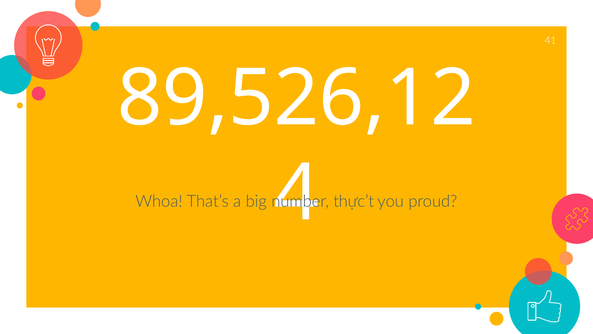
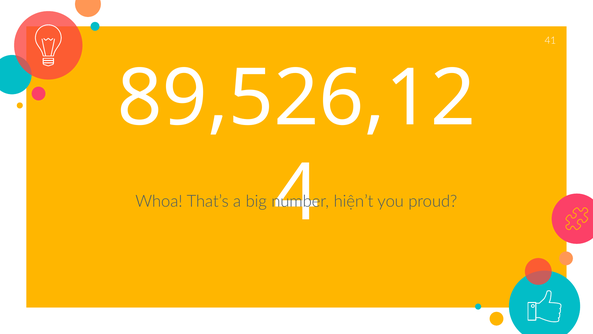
thực’t: thực’t -> hiện’t (354, 201)
